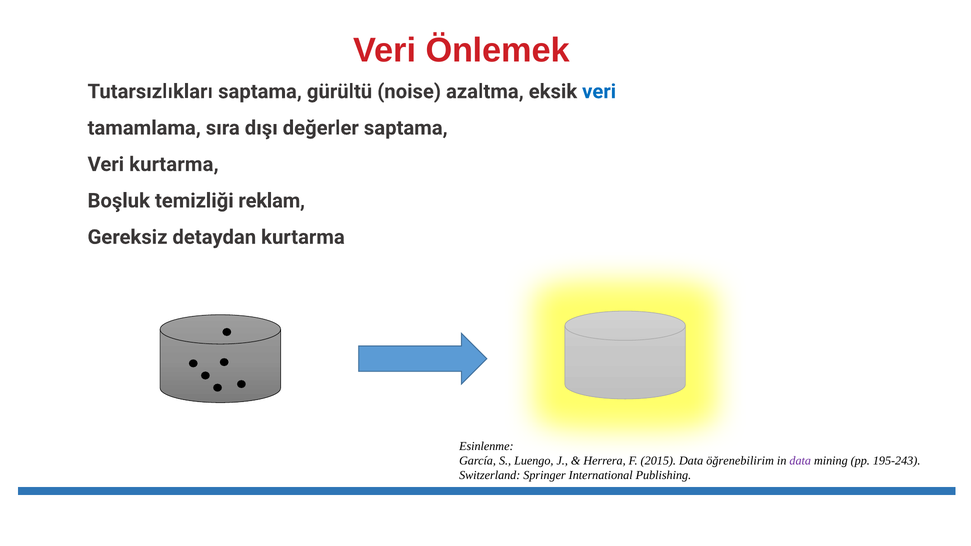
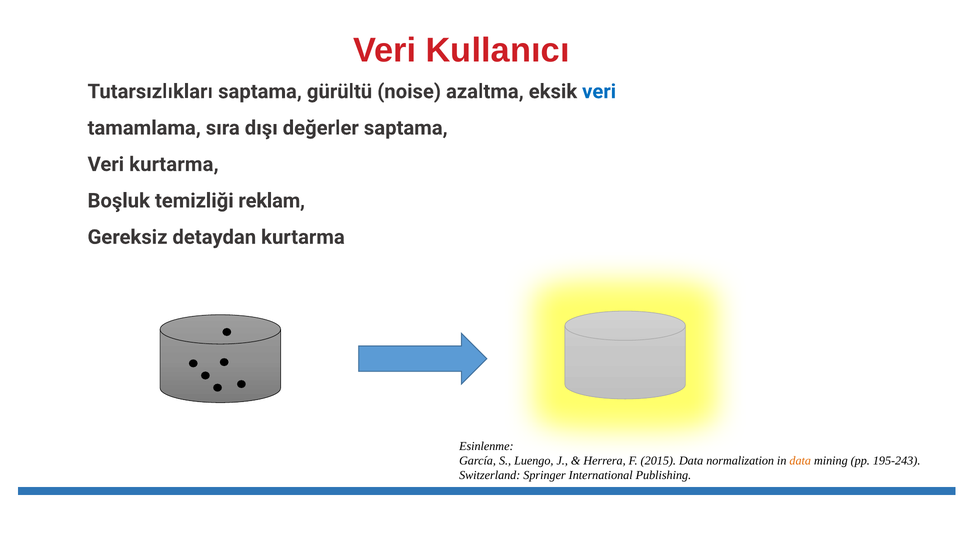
Önlemek: Önlemek -> Kullanıcı (498, 50)
öğrenebilirim: öğrenebilirim -> normalization (740, 461)
data colour: purple -> orange (800, 461)
